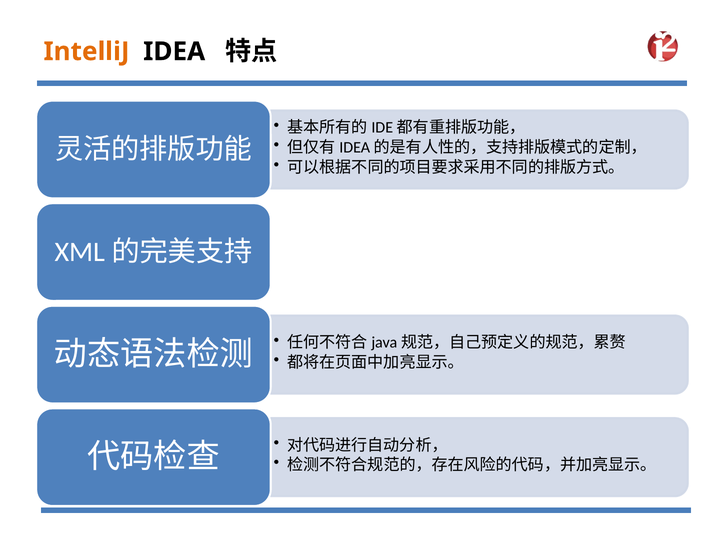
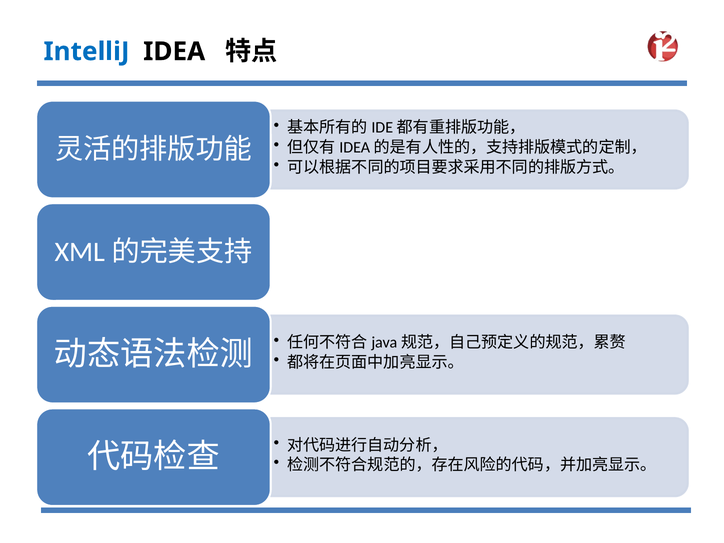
IntelliJ colour: orange -> blue (87, 52)
